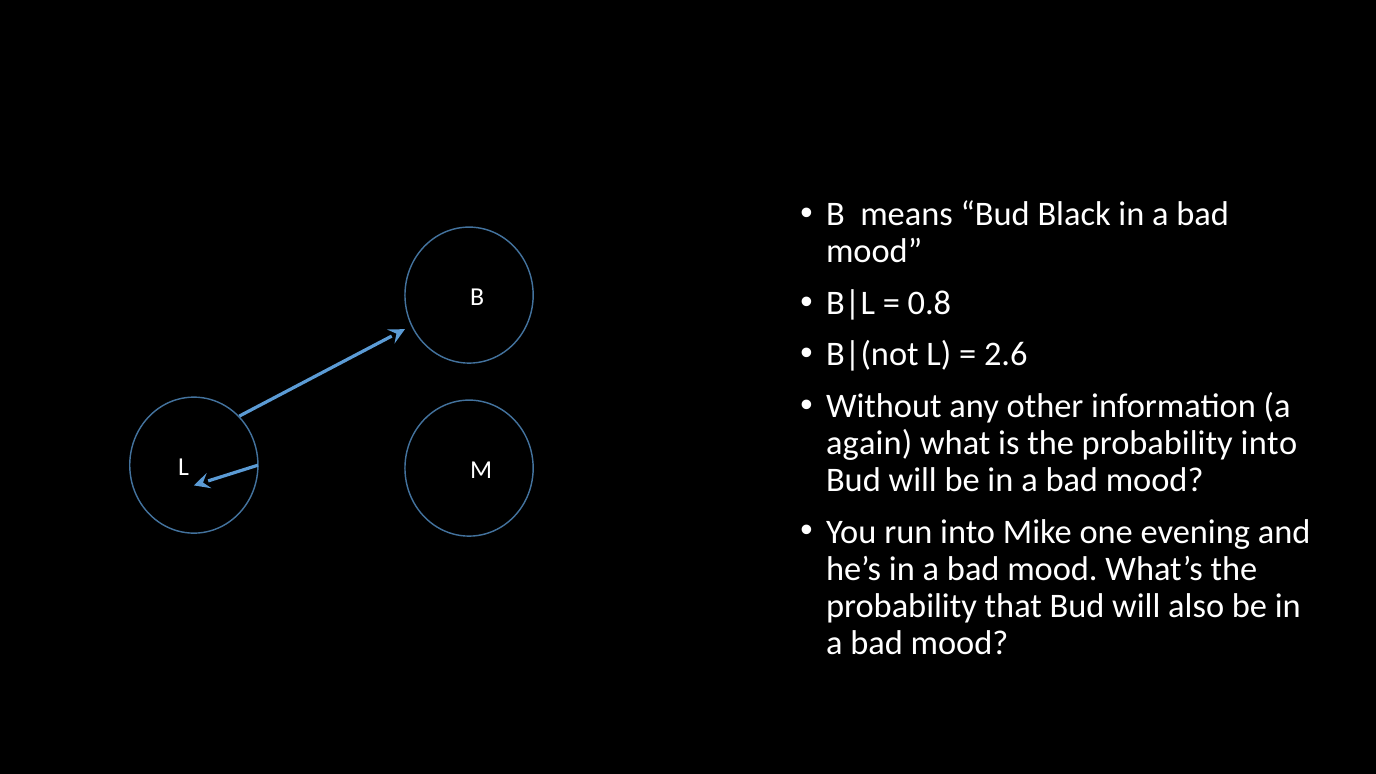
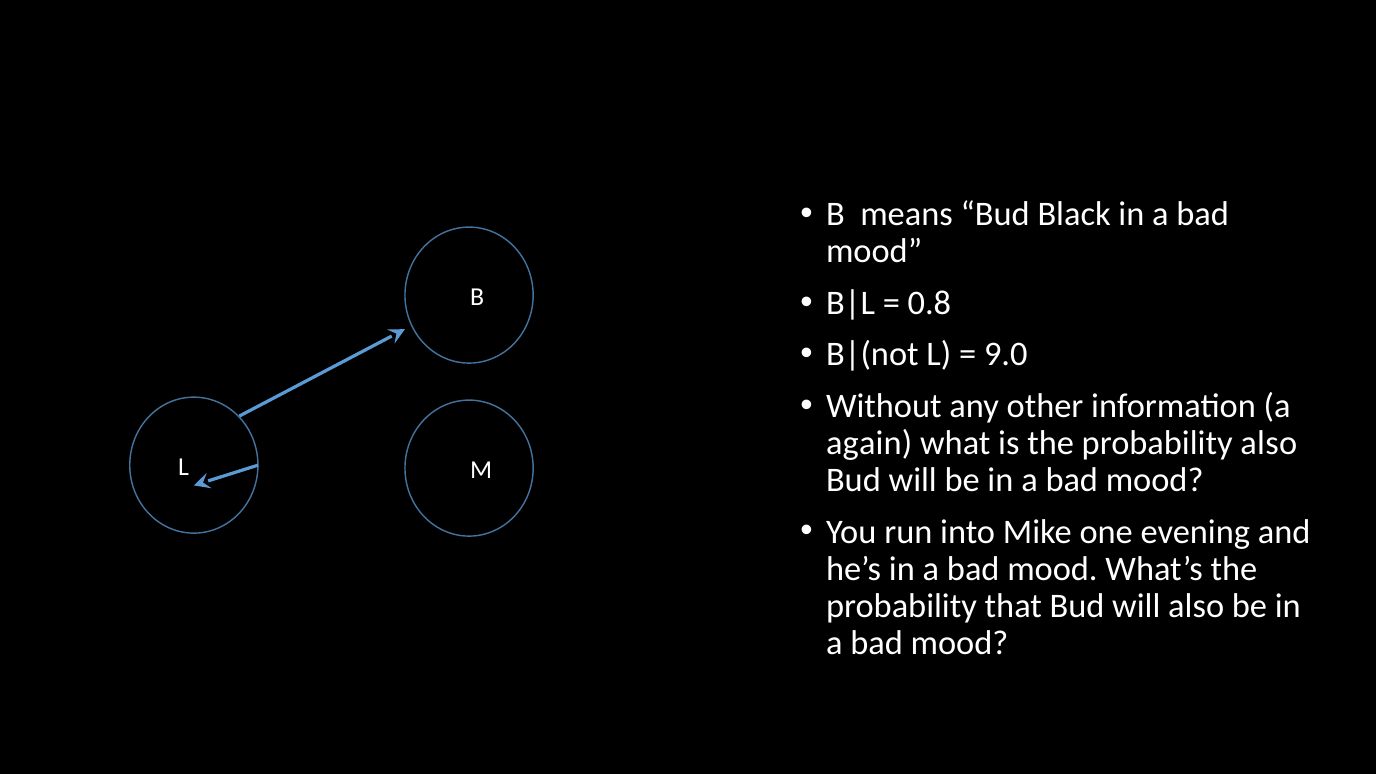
2.6: 2.6 -> 9.0 (1006, 354)
probability into: into -> also (1269, 443)
